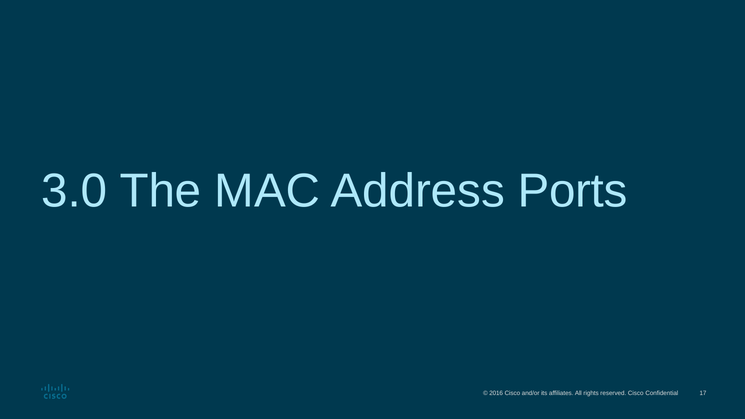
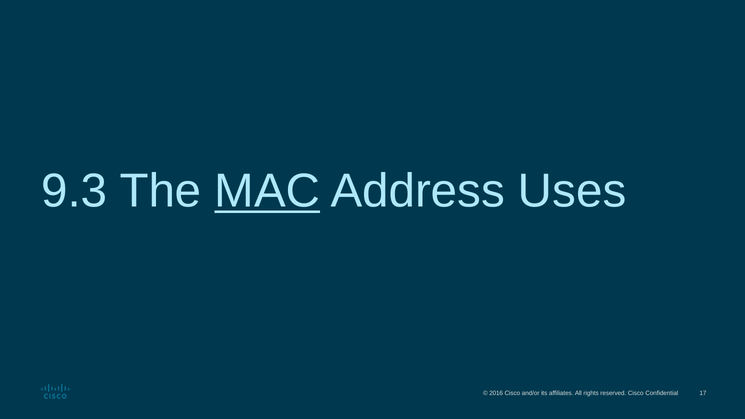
3.0: 3.0 -> 9.3 (74, 191)
MAC underline: none -> present (267, 191)
Ports: Ports -> Uses (572, 191)
